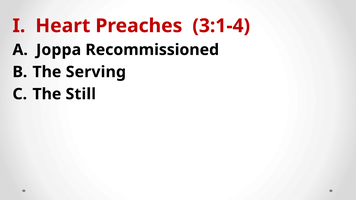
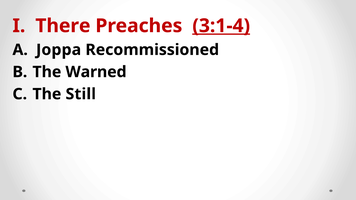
Heart: Heart -> There (63, 26)
3:1-4 underline: none -> present (221, 26)
Serving: Serving -> Warned (96, 72)
